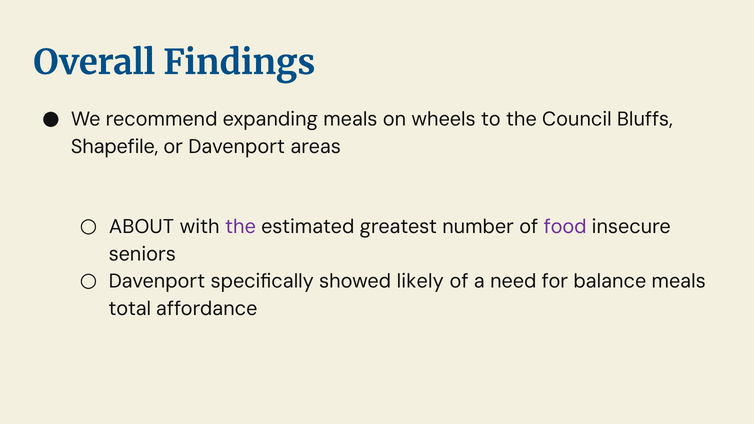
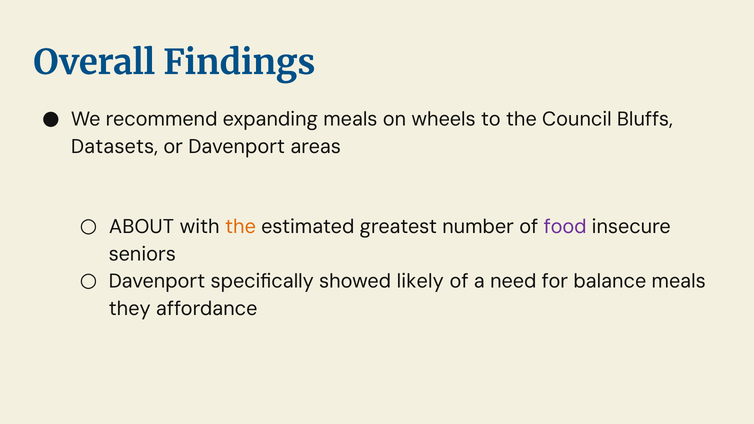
Shapefile: Shapefile -> Datasets (115, 147)
the colour: purple -> orange (240, 227)
total: total -> they (130, 309)
